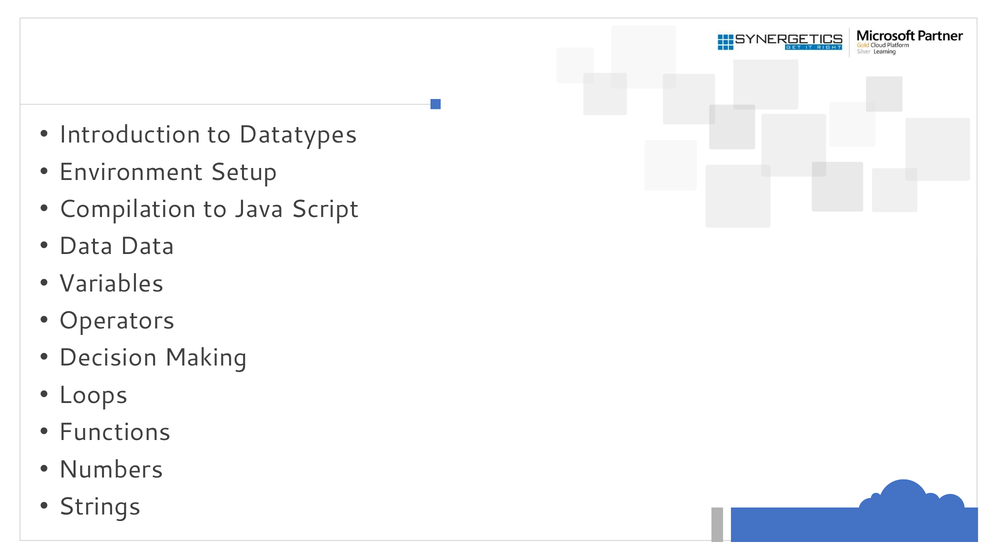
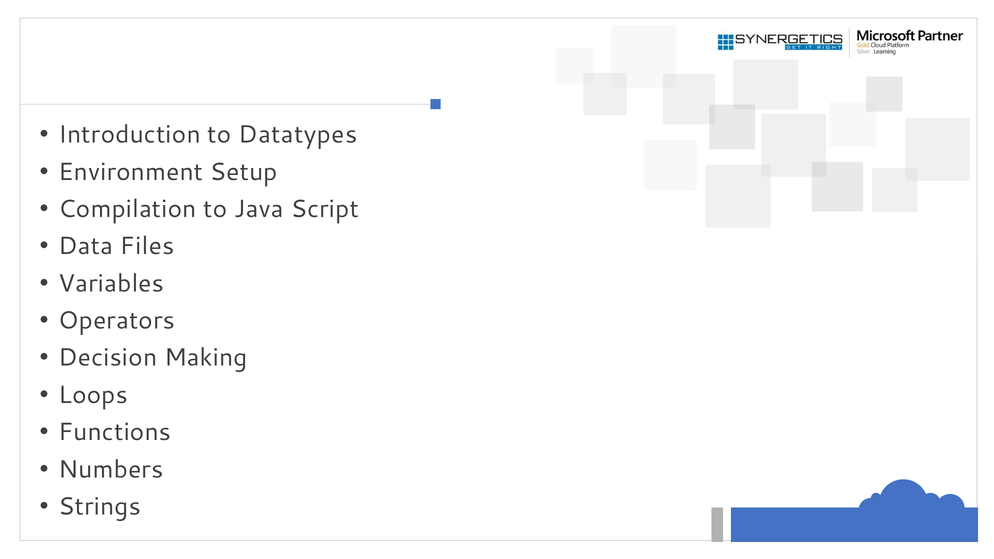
Data Data: Data -> Files (147, 246)
